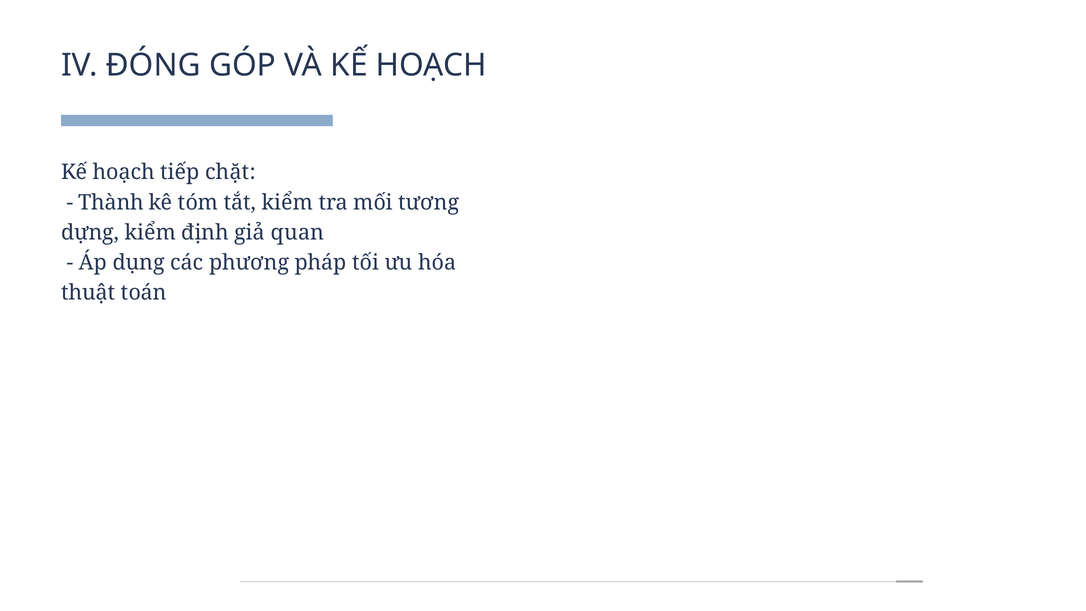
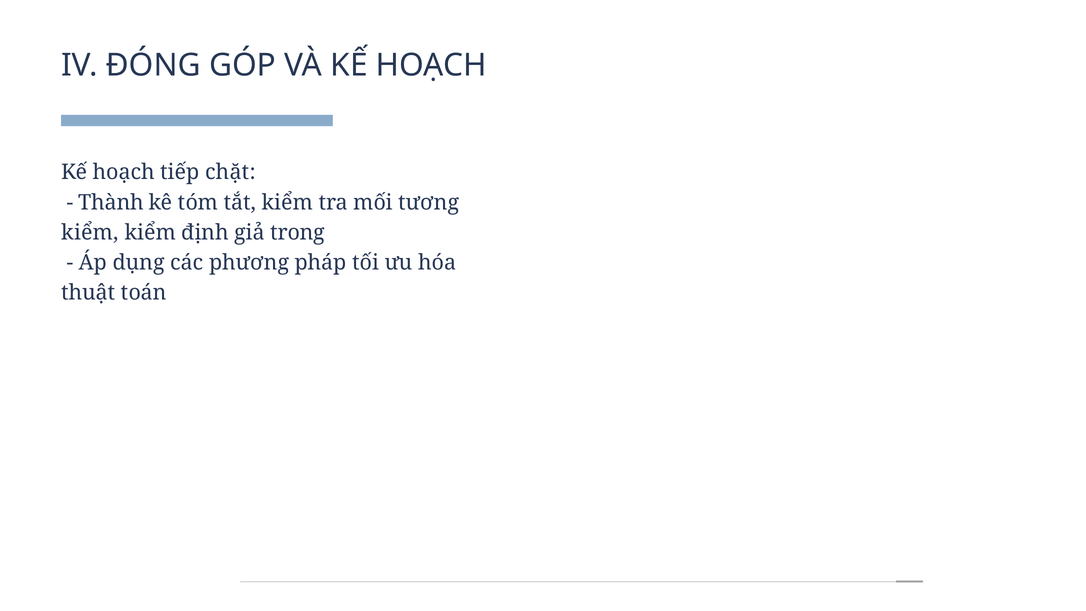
dựng: dựng -> kiểm (90, 233)
quan: quan -> trong (298, 233)
